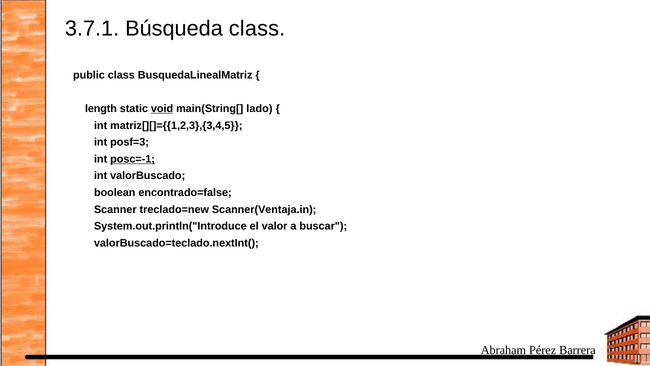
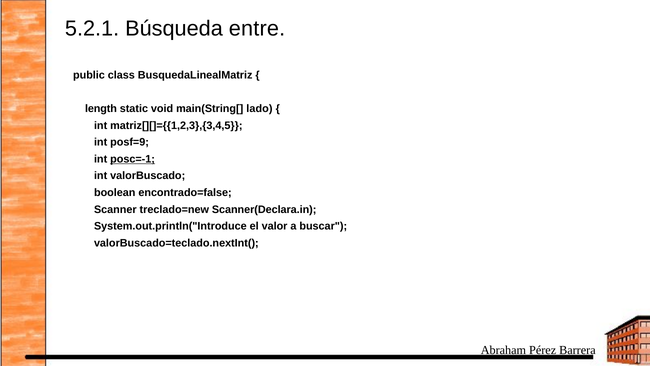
3.7.1: 3.7.1 -> 5.2.1 (92, 29)
Búsqueda class: class -> entre (257, 29)
void underline: present -> none (162, 109)
posf=3: posf=3 -> posf=9 (130, 142)
Scanner(Ventaja.in: Scanner(Ventaja.in -> Scanner(Declara.in (264, 209)
